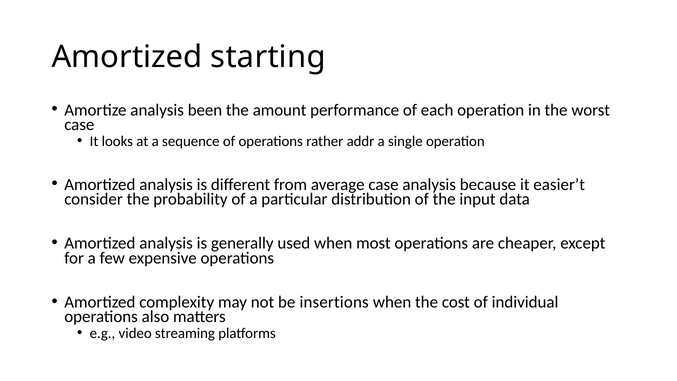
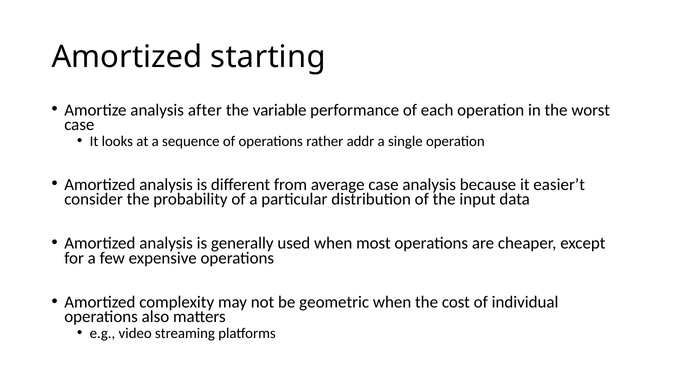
been: been -> after (205, 110)
amount: amount -> variable (280, 110)
insertions: insertions -> geometric (334, 302)
